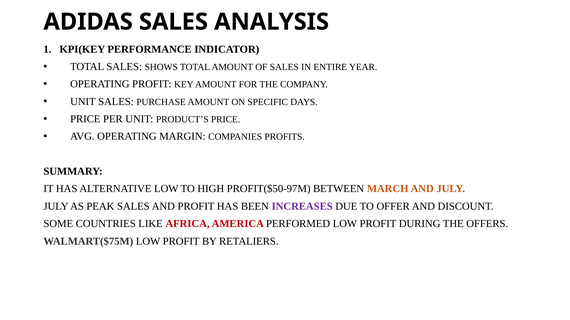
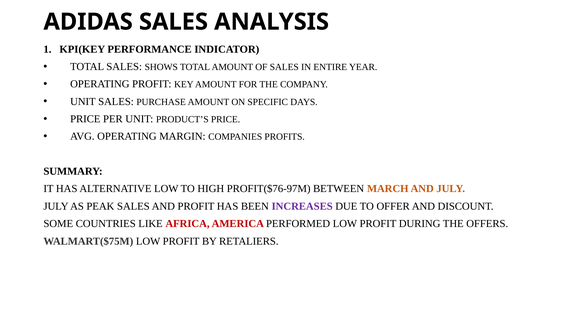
PROFIT($50-97M: PROFIT($50-97M -> PROFIT($76-97M (269, 189)
